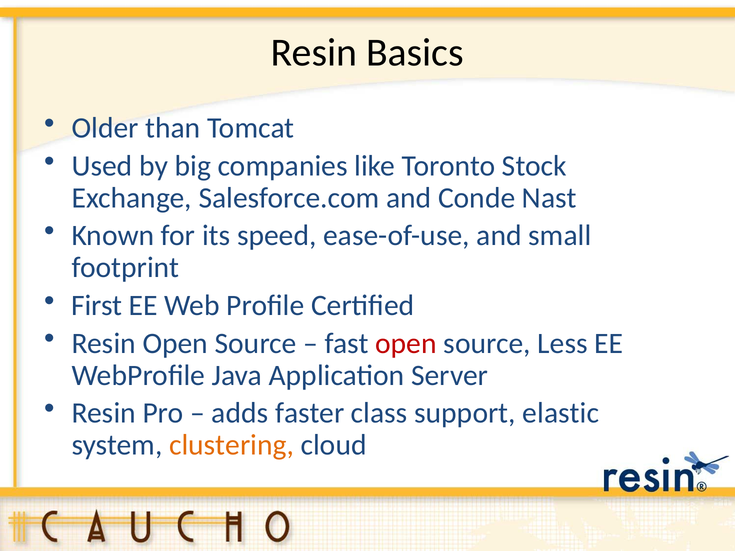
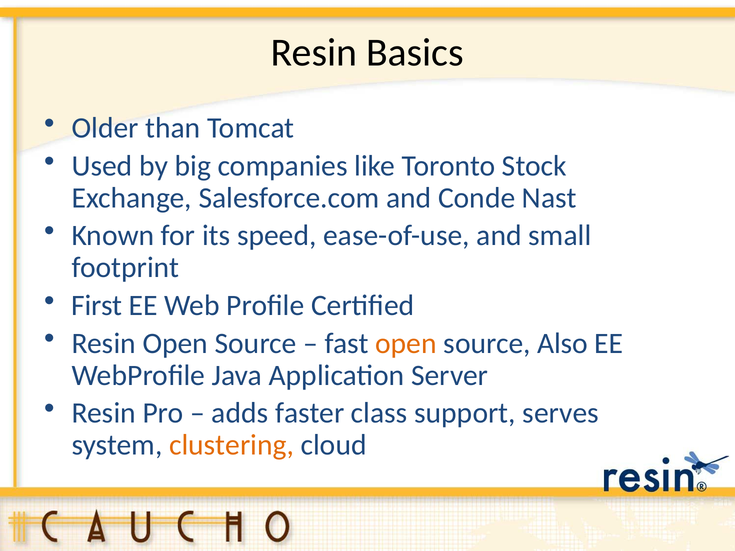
open colour: red -> orange (406, 343)
Less: Less -> Also (563, 343)
elastic: elastic -> serves (561, 413)
